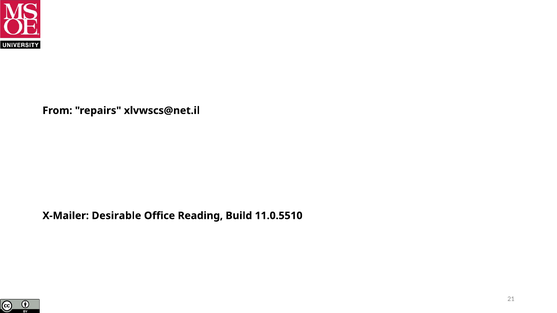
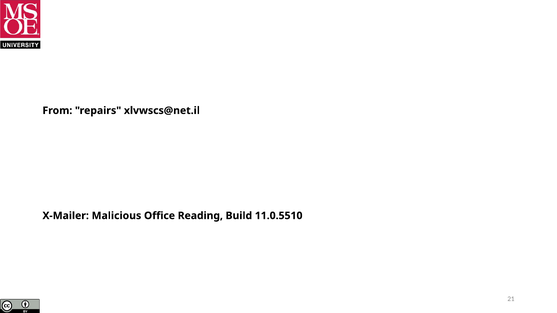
Desirable: Desirable -> Malicious (116, 216)
